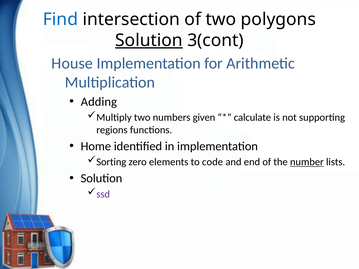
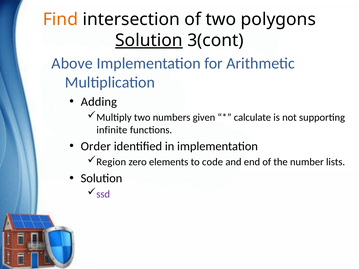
Find colour: blue -> orange (60, 19)
House: House -> Above (72, 63)
regions: regions -> infinite (112, 130)
Home: Home -> Order (96, 146)
Sorting: Sorting -> Region (111, 162)
number underline: present -> none (307, 162)
